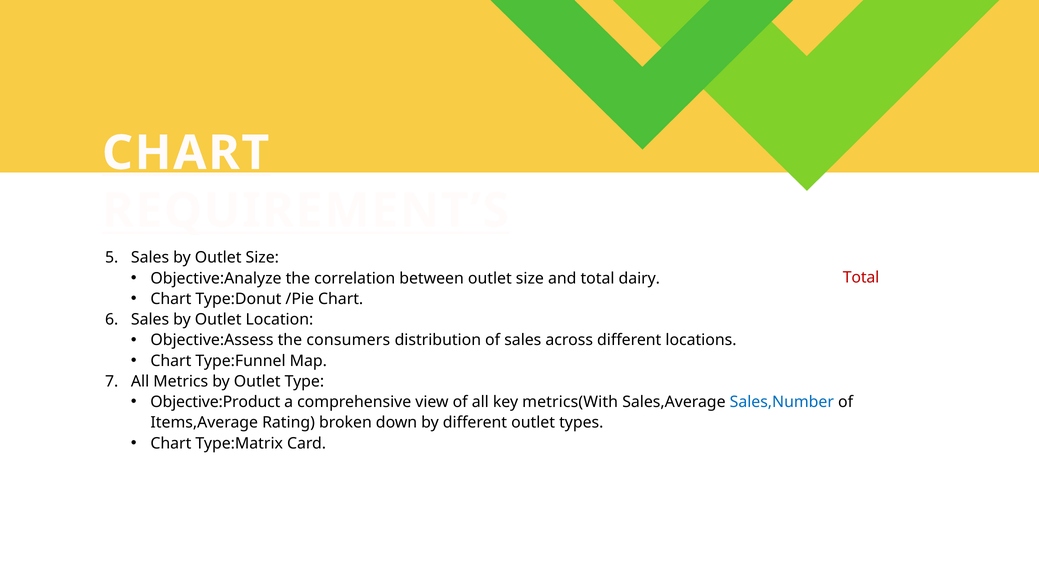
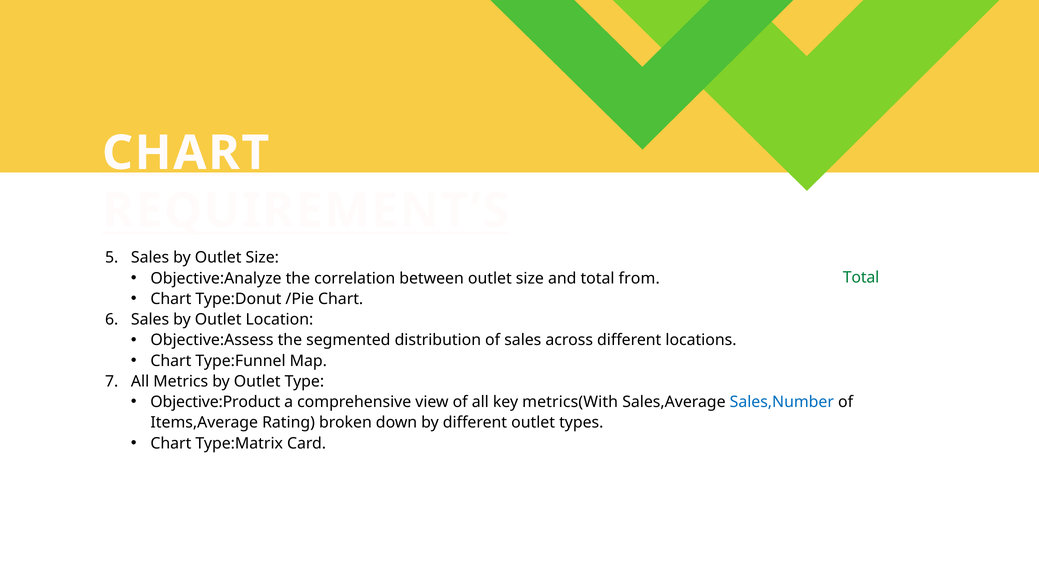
dairy: dairy -> from (639, 279)
Total colour: red -> green (861, 278)
consumers: consumers -> segmented (348, 340)
